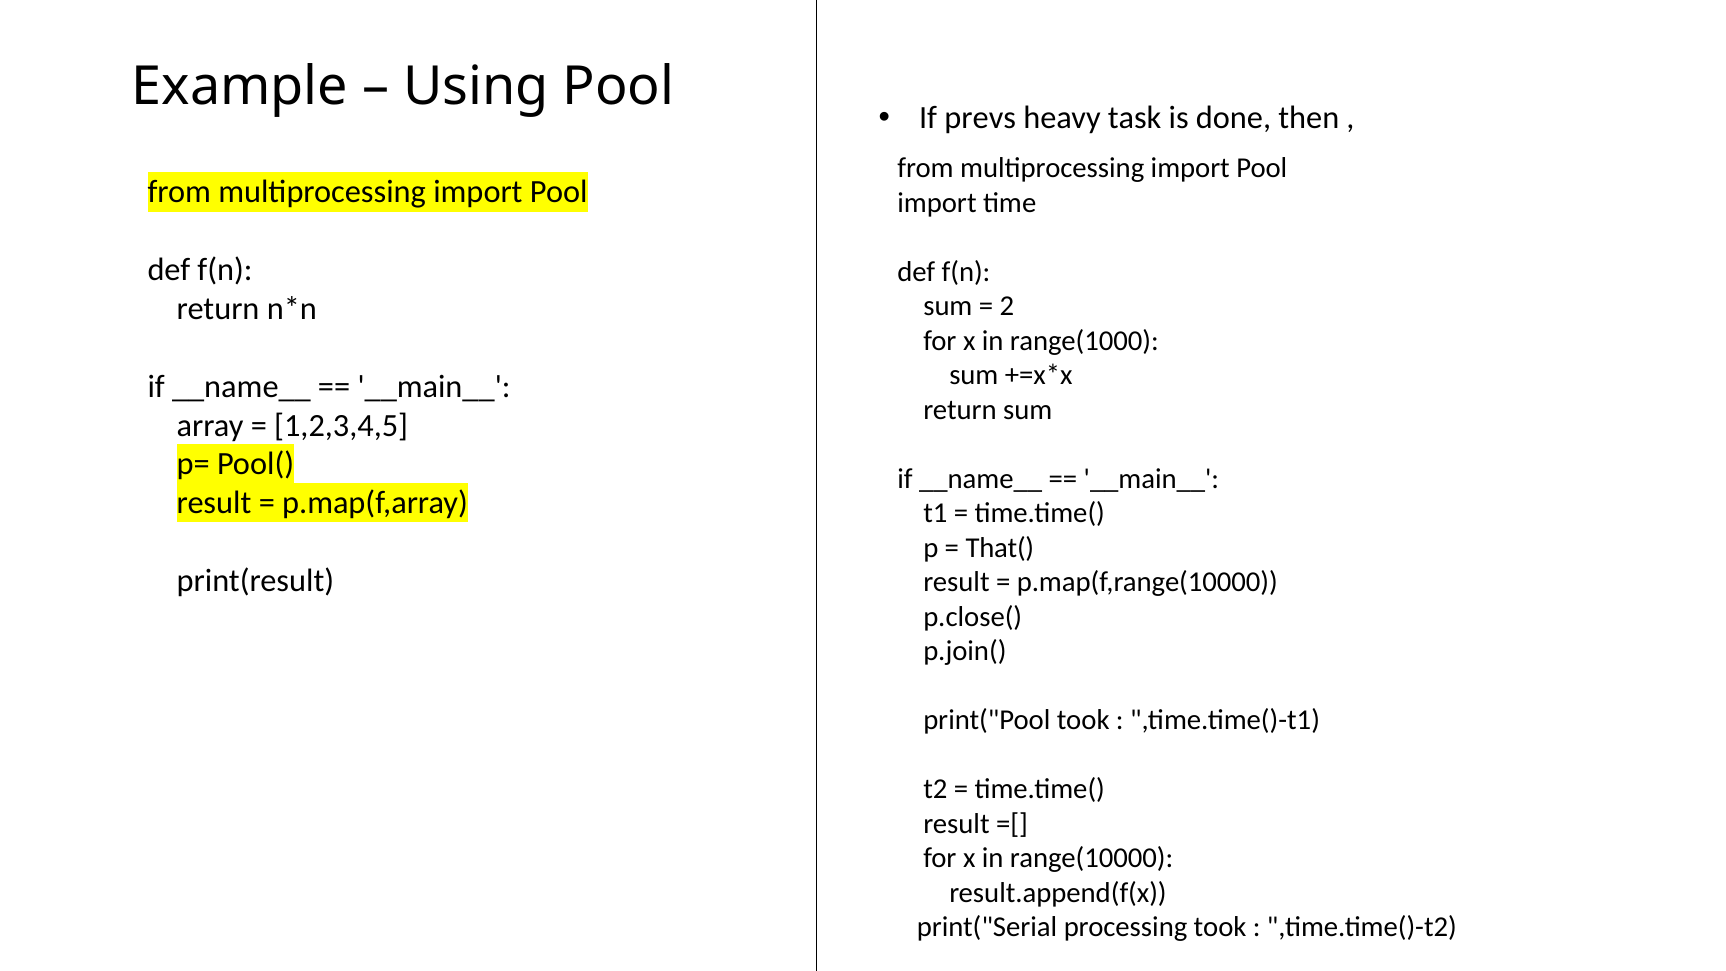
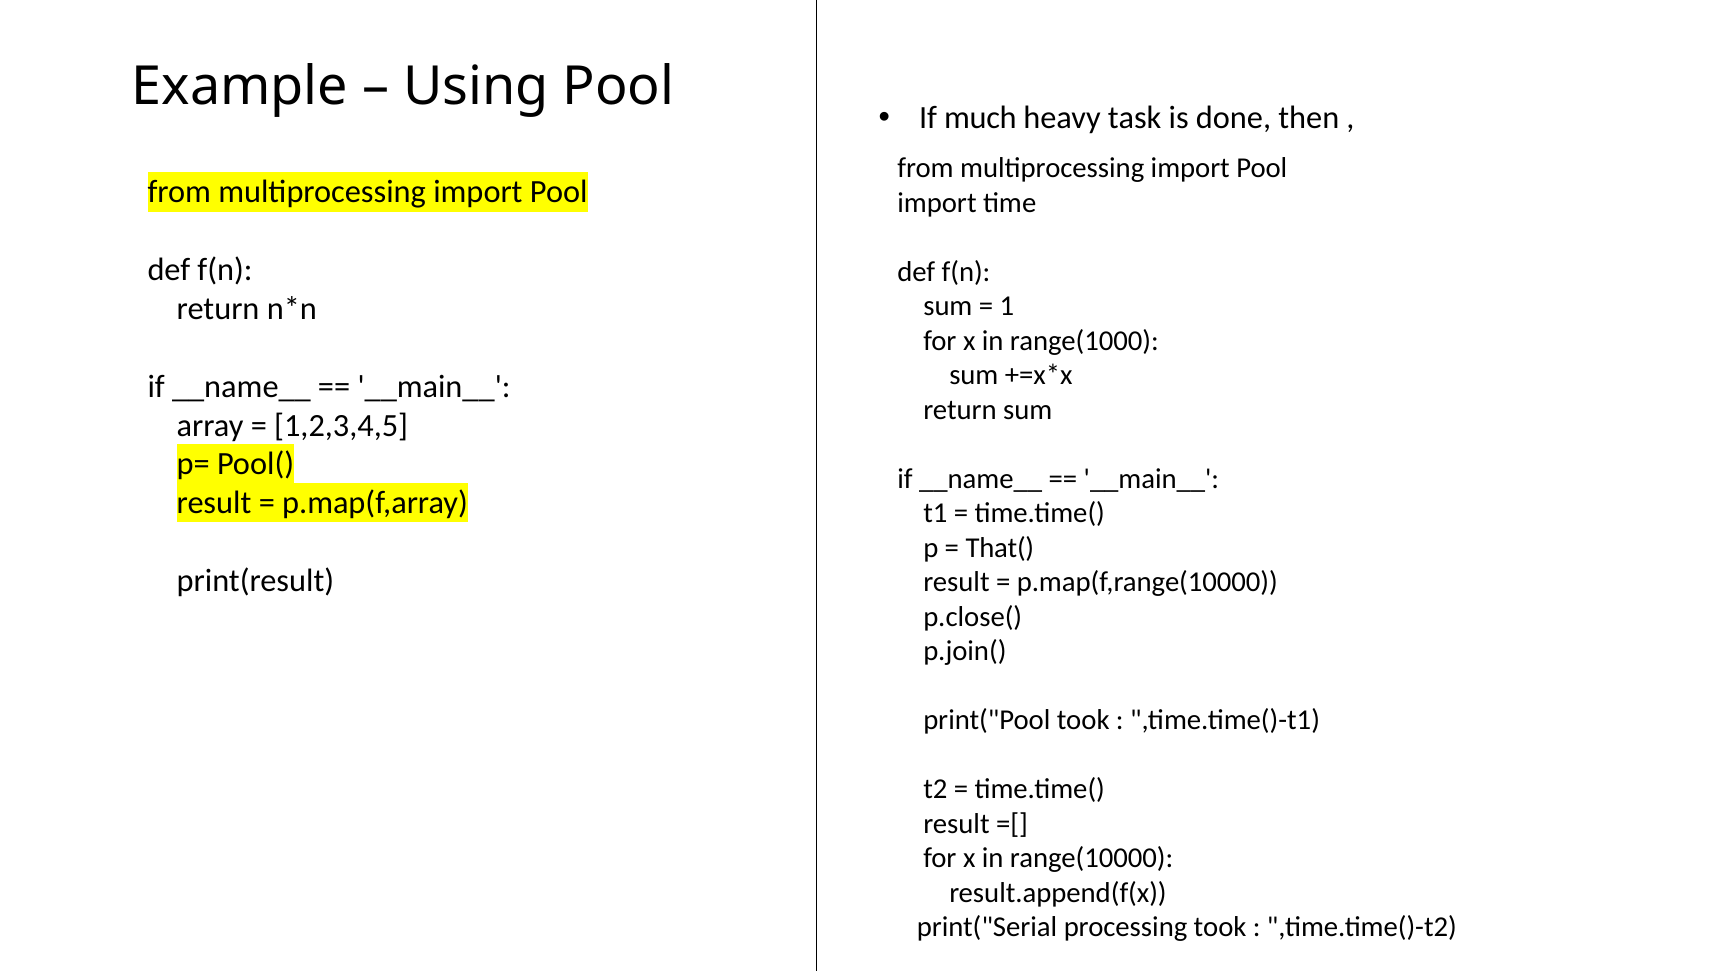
prevs: prevs -> much (980, 118)
2: 2 -> 1 (1007, 306)
